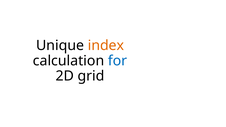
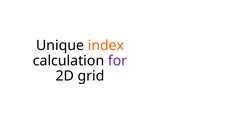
for colour: blue -> purple (118, 61)
